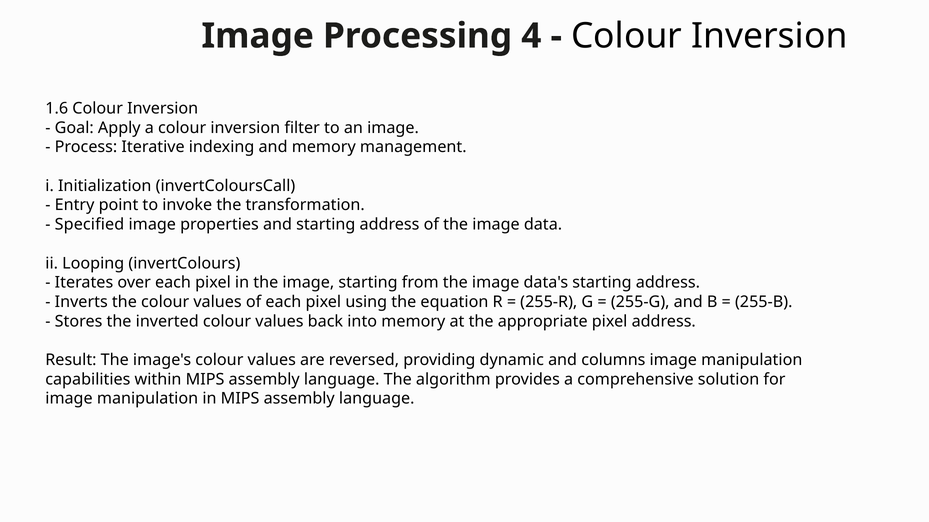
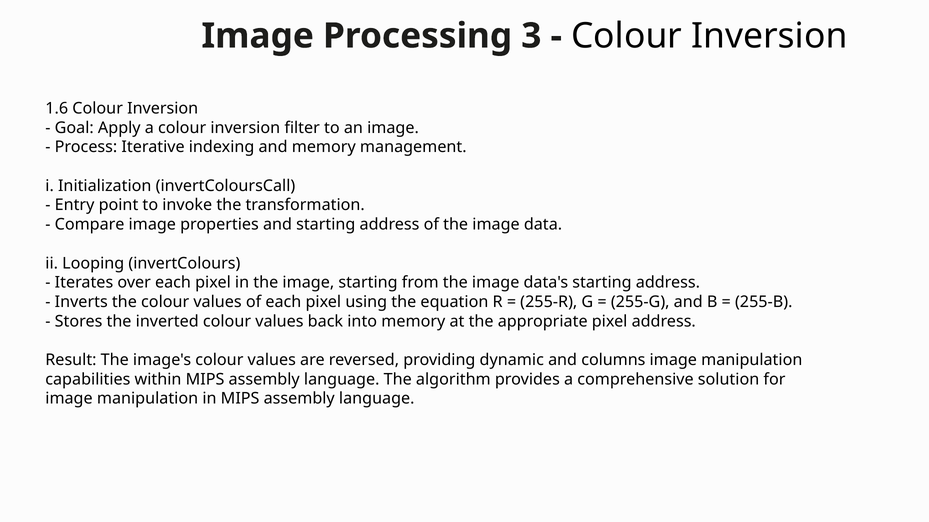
4: 4 -> 3 (531, 36)
Specified: Specified -> Compare (90, 225)
